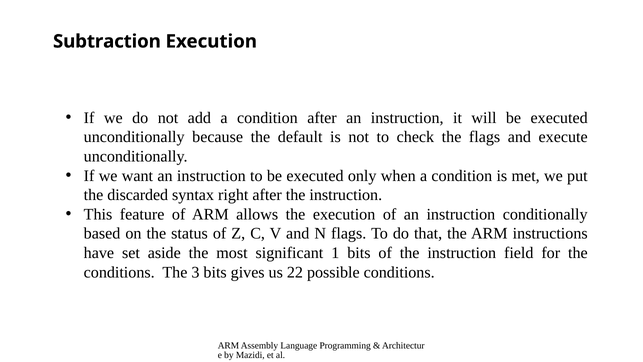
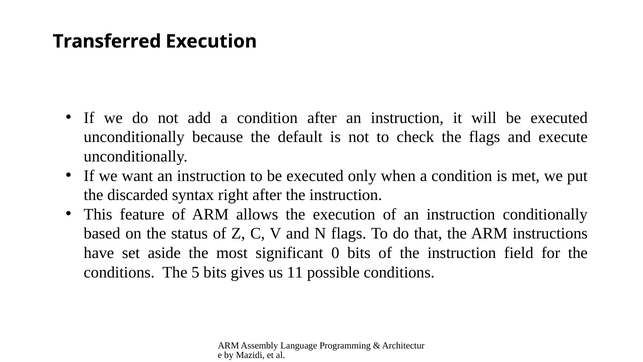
Subtraction: Subtraction -> Transferred (107, 41)
1: 1 -> 0 (335, 253)
3: 3 -> 5 (195, 272)
22: 22 -> 11 (295, 272)
